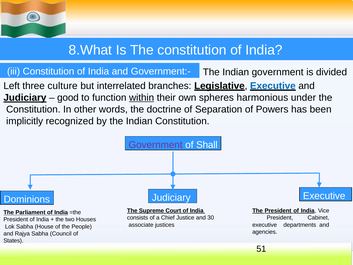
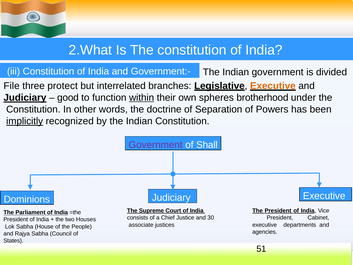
8.What: 8.What -> 2.What (90, 50)
Left: Left -> File (12, 86)
culture: culture -> protect (63, 86)
Executive colour: blue -> orange (273, 86)
harmonious: harmonious -> brotherhood (262, 97)
implicitly underline: none -> present (25, 121)
